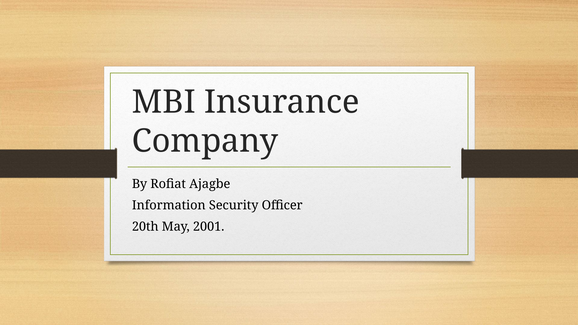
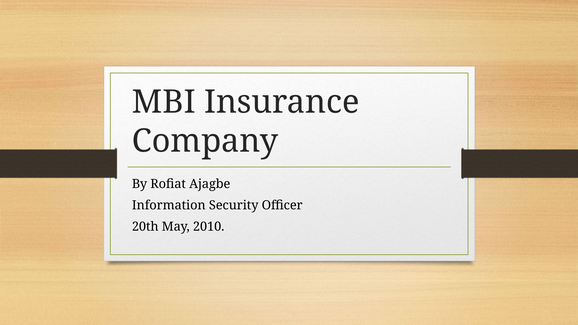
2001: 2001 -> 2010 (209, 227)
